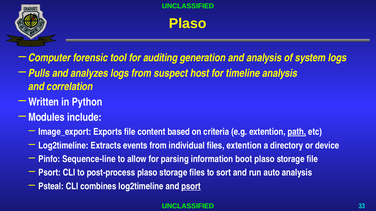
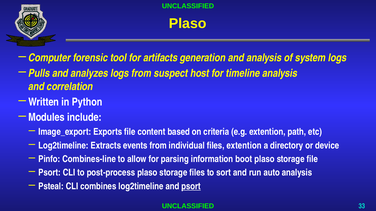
auditing: auditing -> artifacts (160, 58)
path underline: present -> none (297, 132)
Sequence-line: Sequence-line -> Combines-line (89, 159)
